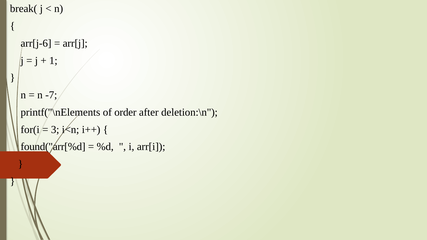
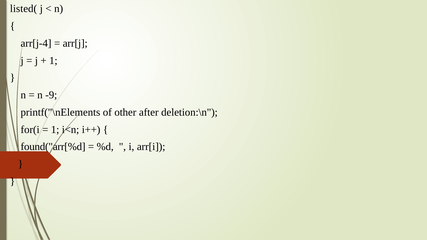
break(: break( -> listed( (24, 9)
arr[j-6: arr[j-6 -> arr[j-4 (36, 43)
-7: -7 -> -9 (51, 95)
order: order -> other (125, 112)
3: 3 -> 1 (55, 130)
